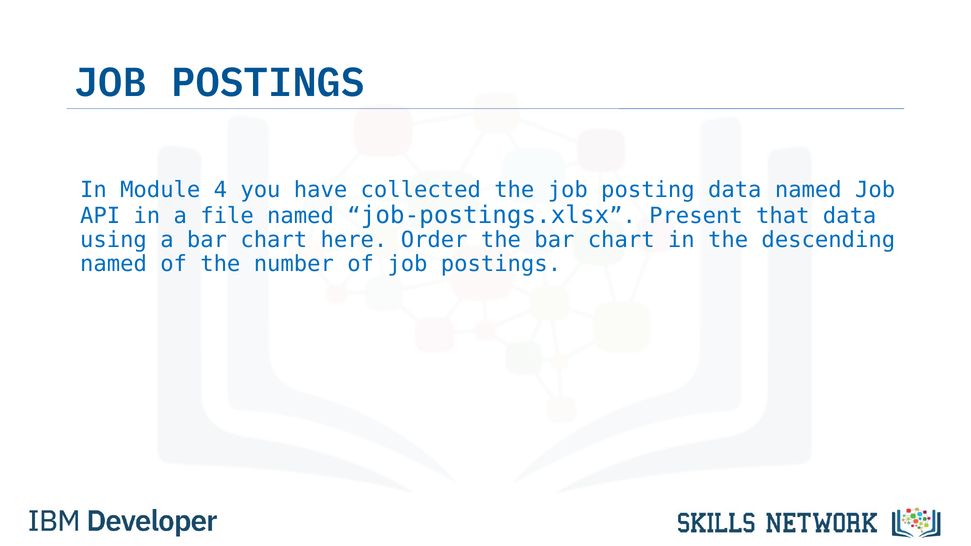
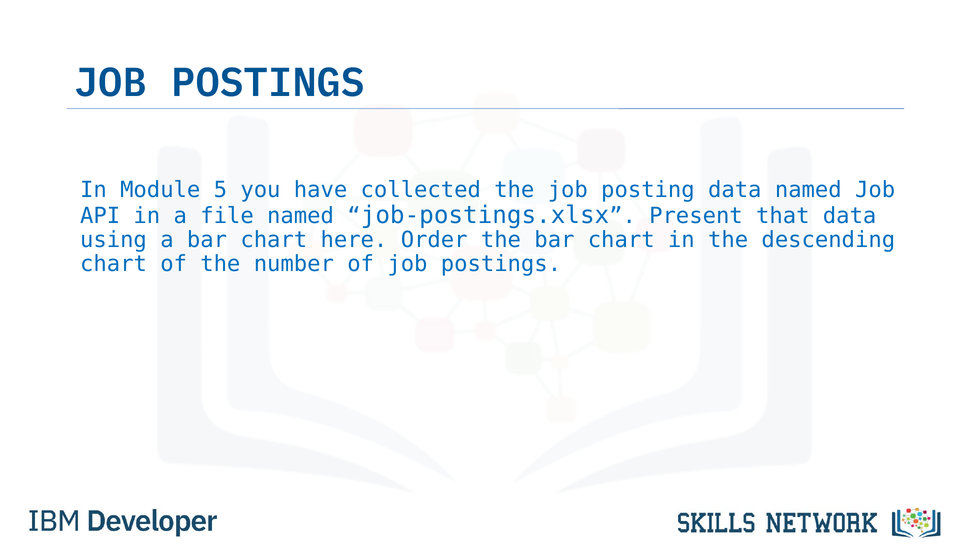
4: 4 -> 5 (220, 190)
named: named -> chart (114, 264)
